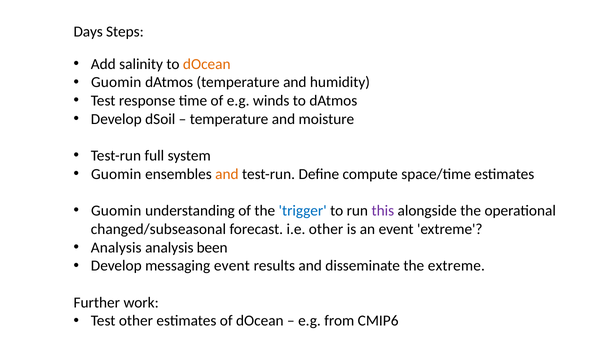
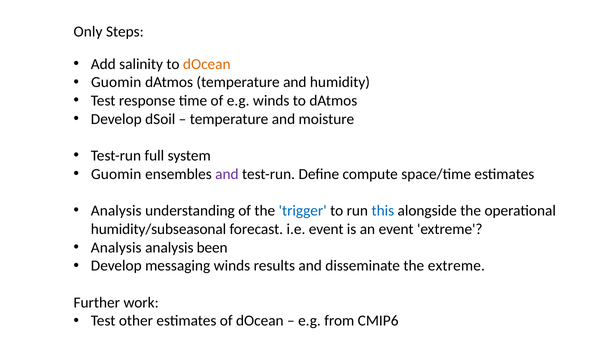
Days: Days -> Only (88, 32)
and colour: orange -> purple (227, 174)
Guomin: Guomin -> Analysis (116, 211)
this colour: purple -> blue (383, 211)
changed/subseasonal: changed/subseasonal -> humidity/subseasonal (158, 229)
i.e other: other -> event (326, 229)
messaging event: event -> winds (232, 266)
